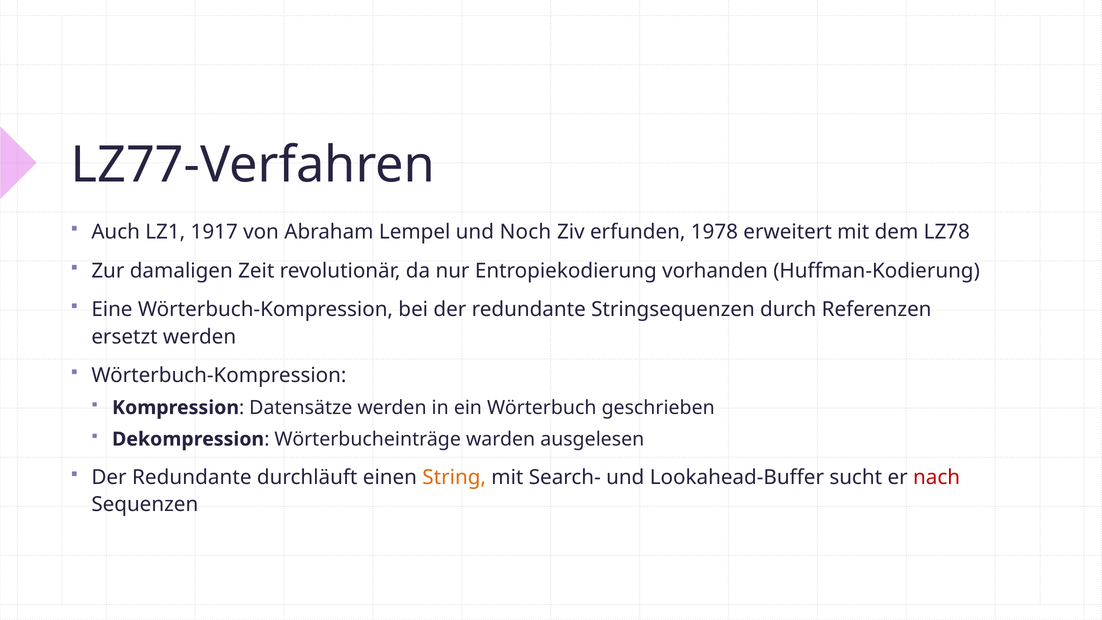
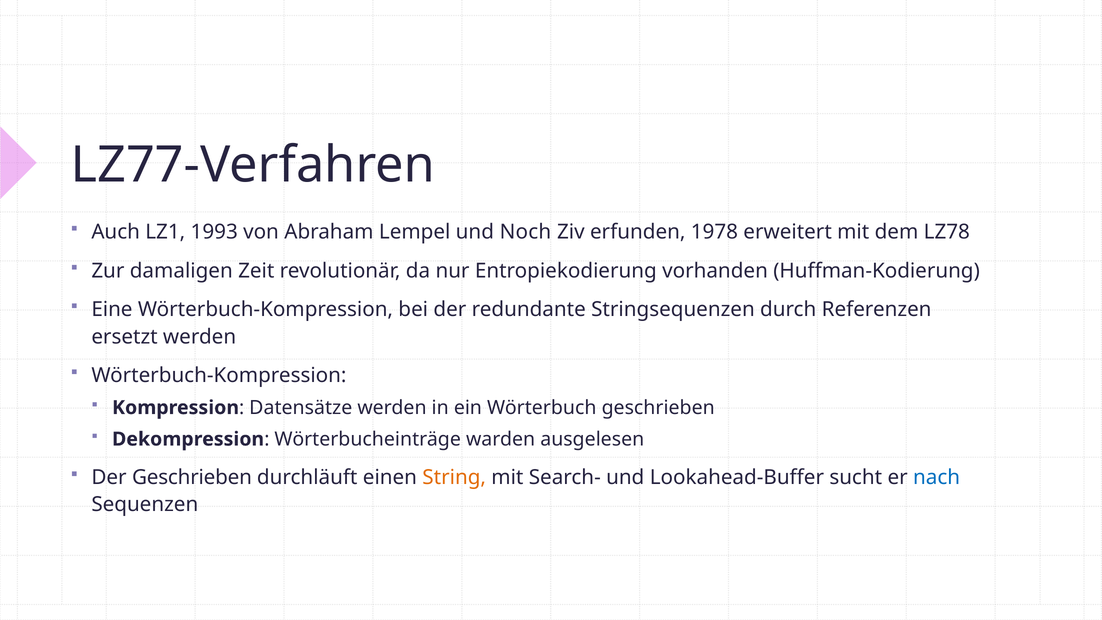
1917: 1917 -> 1993 (214, 232)
Redundante: Redundante -> Geschrieben (192, 477)
nach colour: red -> blue (937, 477)
